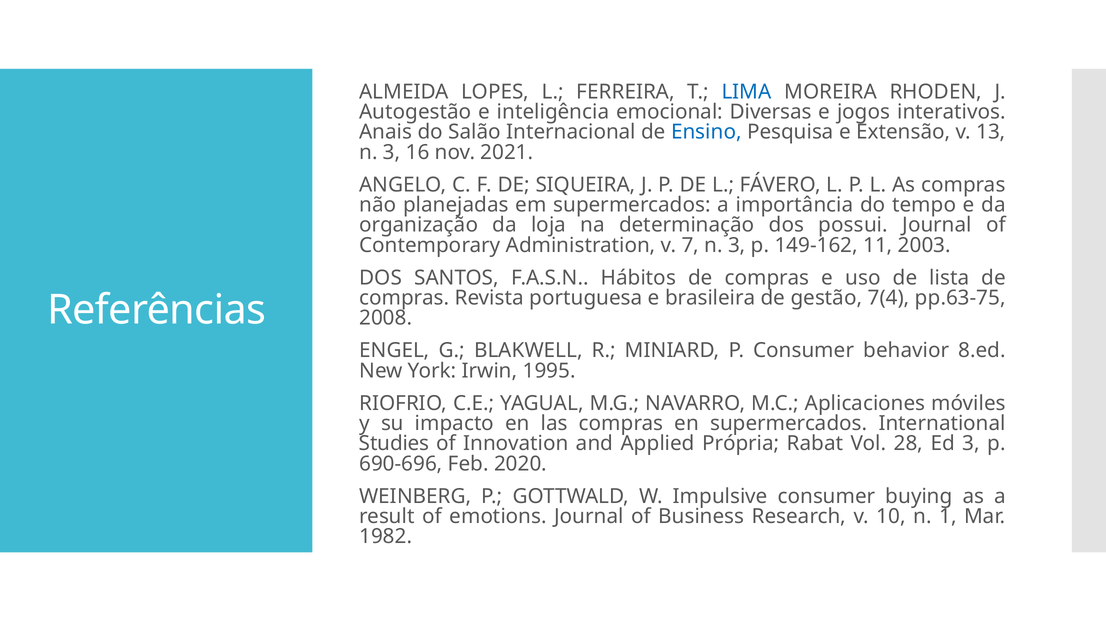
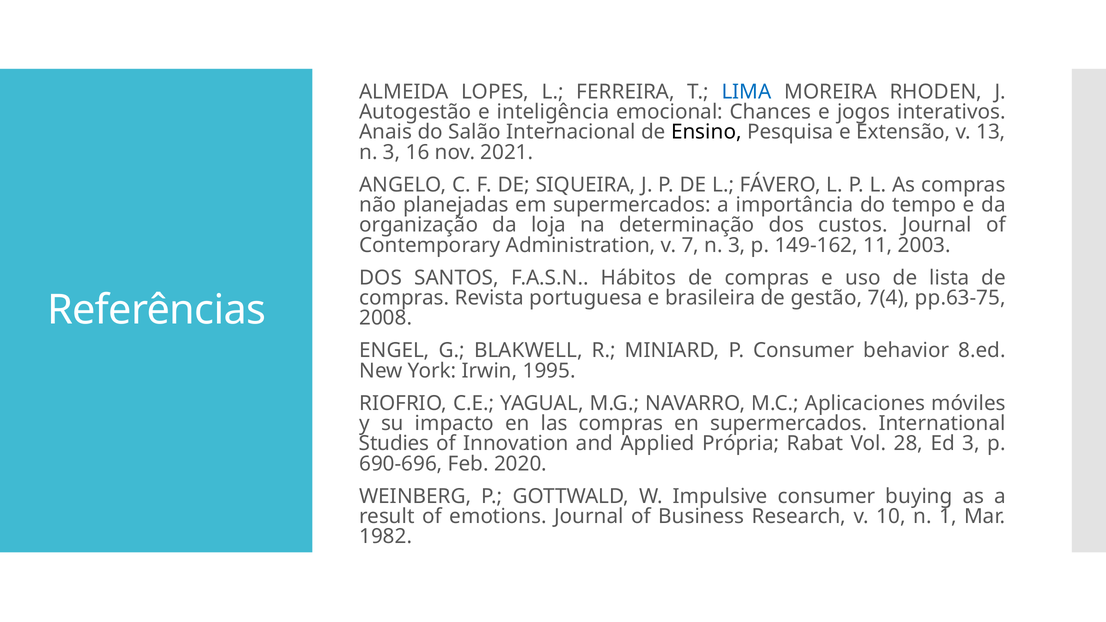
Diversas: Diversas -> Chances (771, 112)
Ensino colour: blue -> black (706, 132)
possui: possui -> custos (853, 225)
